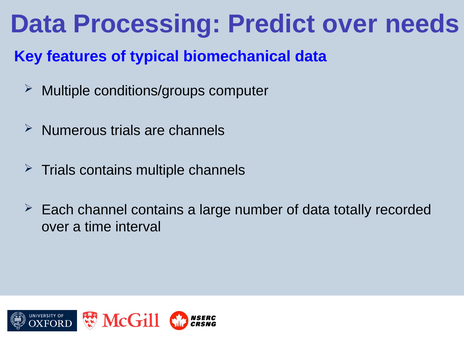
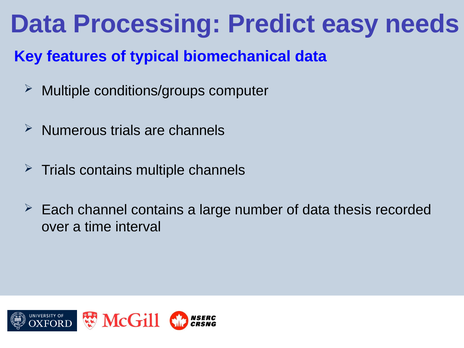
Predict over: over -> easy (350, 24)
totally: totally -> thesis (353, 210)
